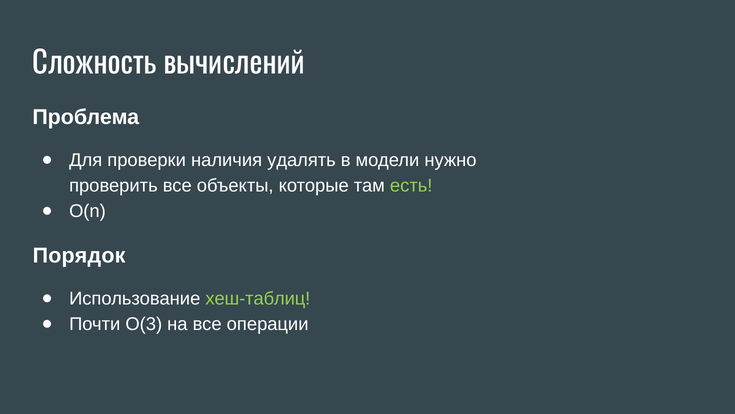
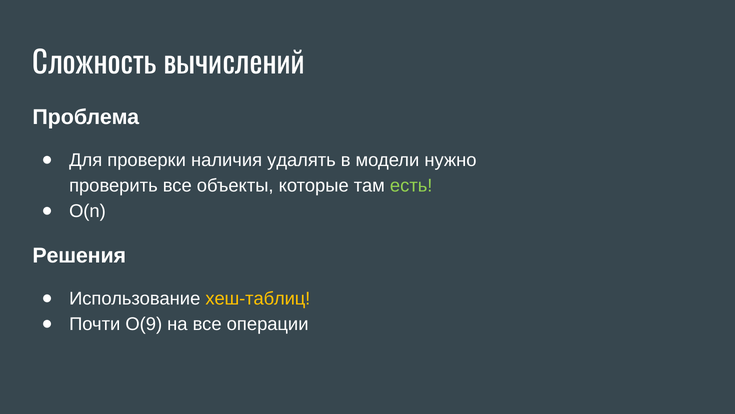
Порядок: Порядок -> Решения (79, 255)
хеш-таблиц colour: light green -> yellow (258, 298)
O(3: O(3 -> O(9 (144, 324)
